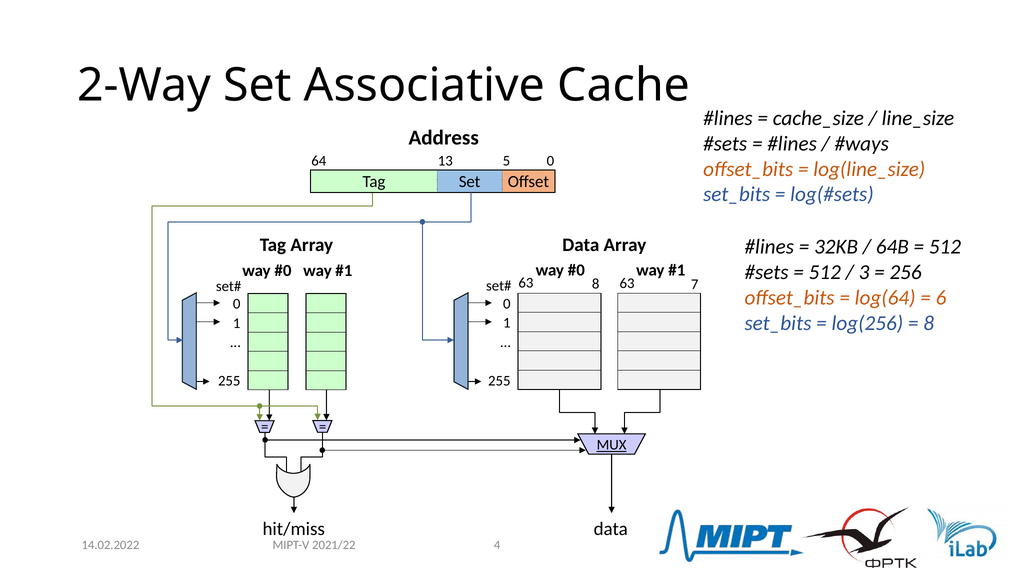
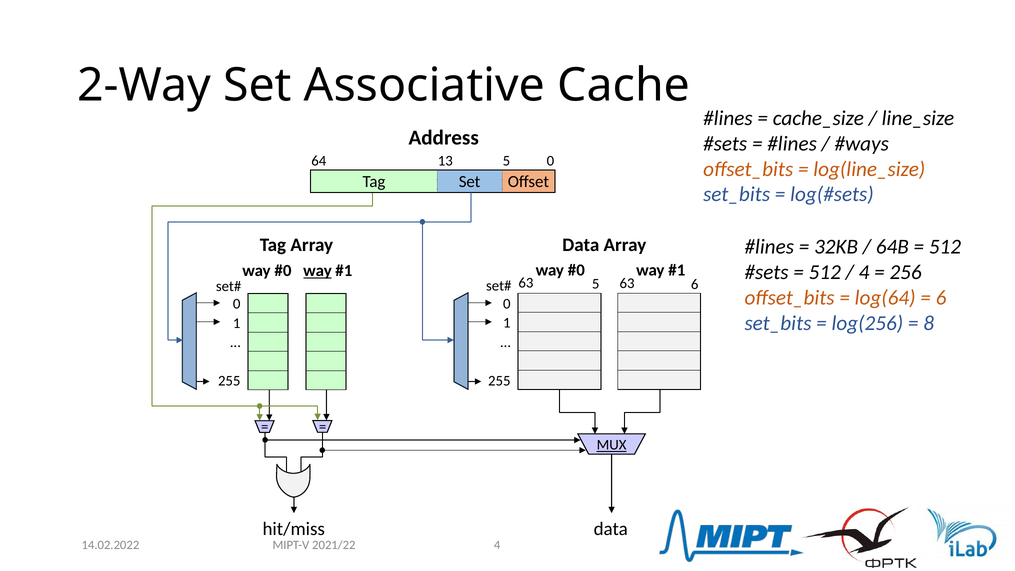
way underline: none -> present (318, 270)
3: 3 -> 4 (864, 272)
63 8: 8 -> 5 (596, 284)
63 7: 7 -> 6 (695, 284)
